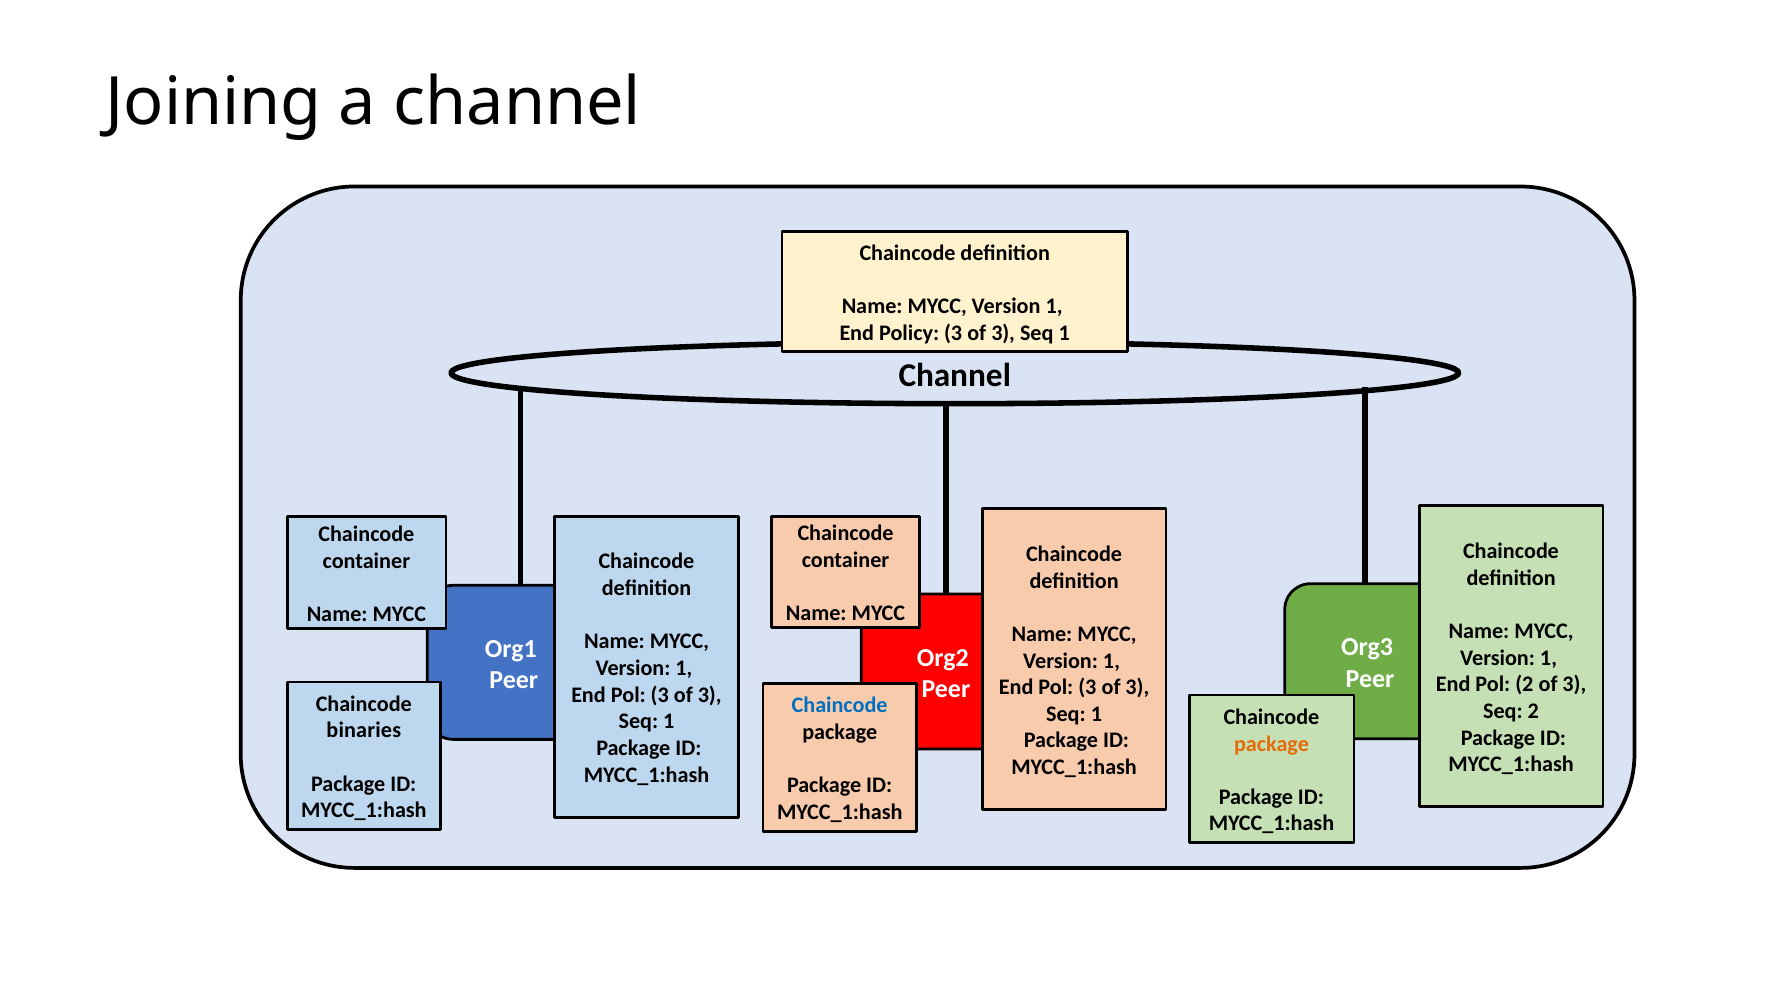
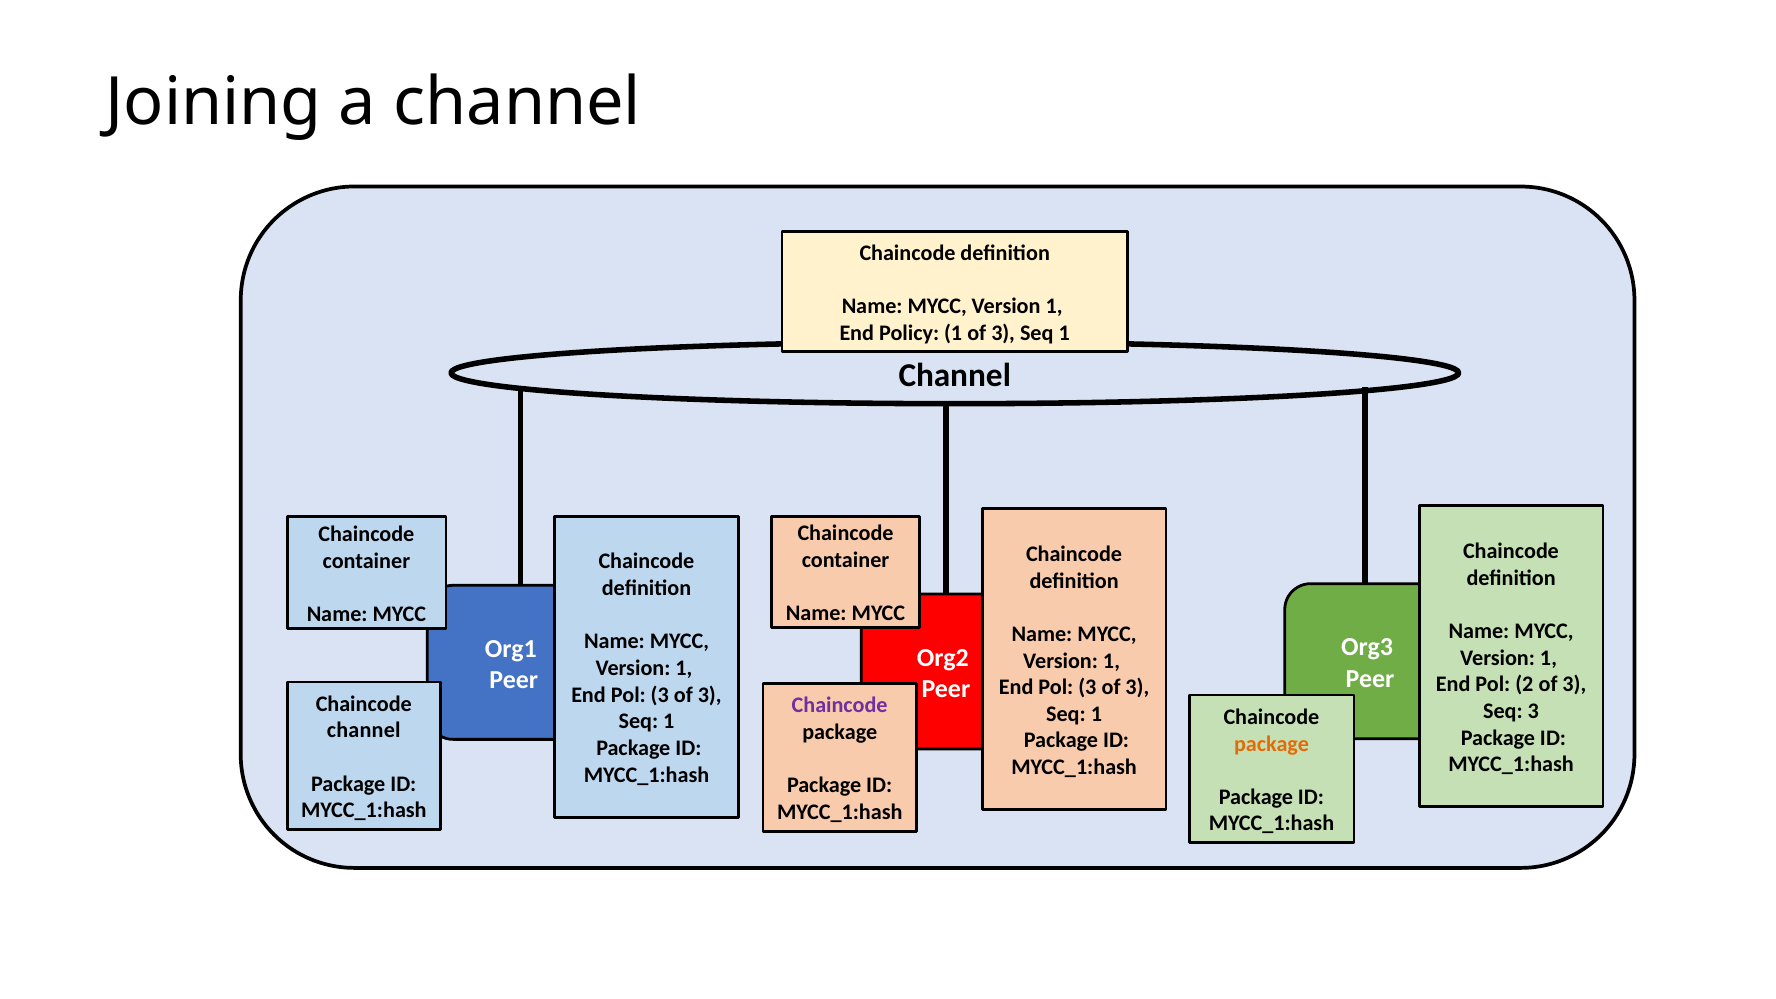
Policy 3: 3 -> 1 (953, 333)
Chaincode colour: blue -> purple (840, 706)
Seq 2: 2 -> 3 (1533, 711)
binaries: binaries -> channel (364, 731)
